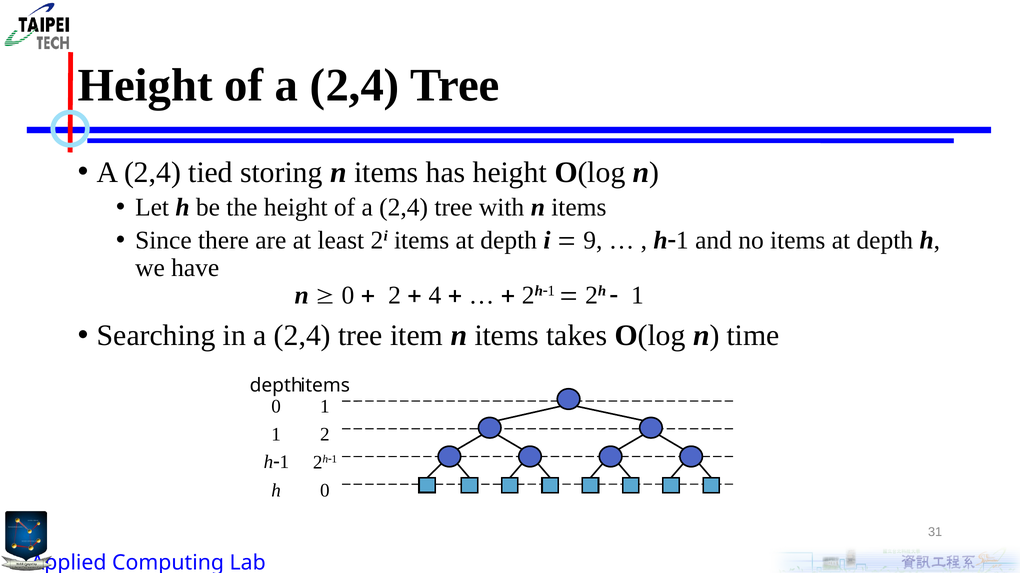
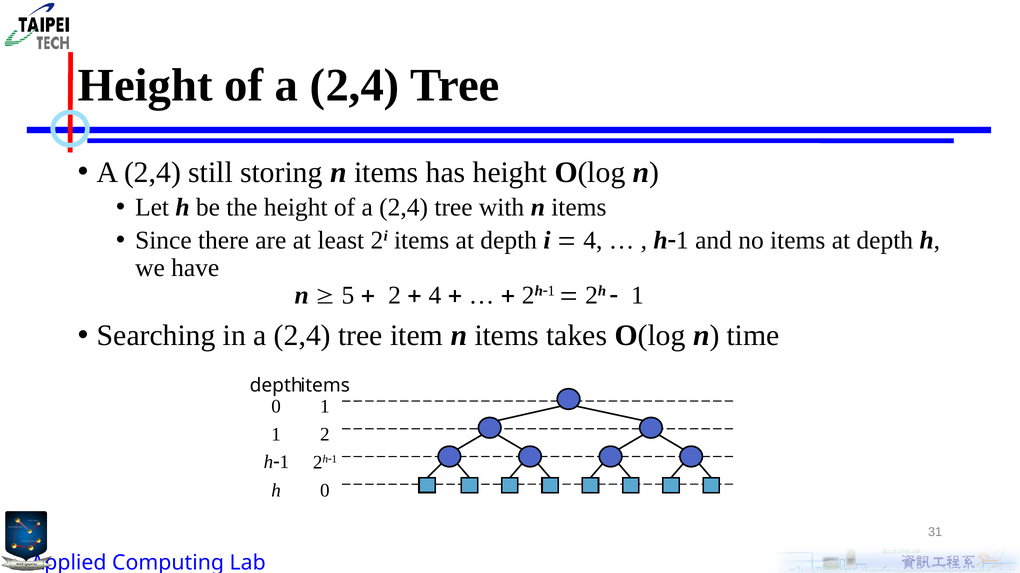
tied: tied -> still (211, 172)
9: 9 -> 4 (593, 240)
0: 0 -> 5 (348, 296)
